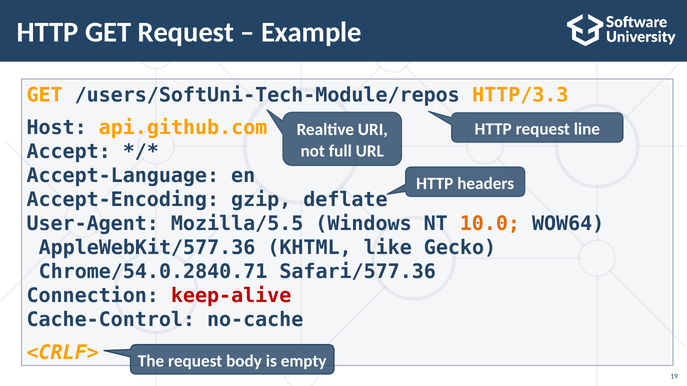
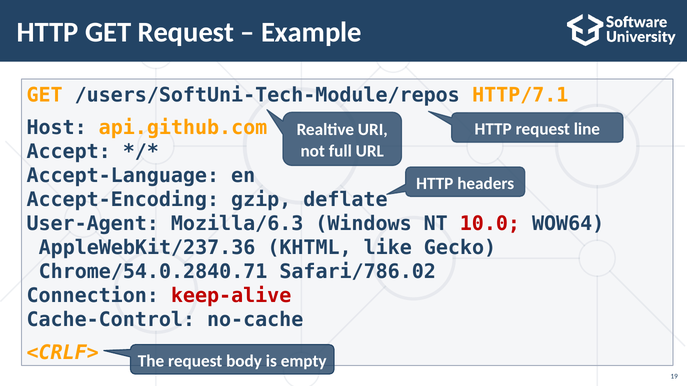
HTTP/3.3: HTTP/3.3 -> HTTP/7.1 (520, 95)
Mozilla/5.5: Mozilla/5.5 -> Mozilla/6.3 (237, 224)
10.0 colour: orange -> red (490, 224)
AppleWebKit/577.36: AppleWebKit/577.36 -> AppleWebKit/237.36 (147, 248)
Safari/577.36: Safari/577.36 -> Safari/786.02 (358, 272)
